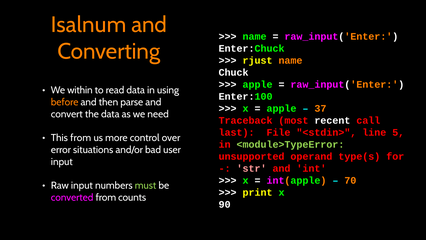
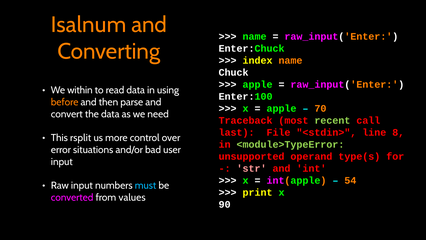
rjust: rjust -> index (258, 60)
37: 37 -> 70 (320, 108)
recent colour: white -> light green (332, 120)
5: 5 -> 8 (398, 132)
This from: from -> rsplit (81, 138)
70: 70 -> 54 (350, 180)
must colour: light green -> light blue (146, 185)
counts: counts -> values (132, 197)
